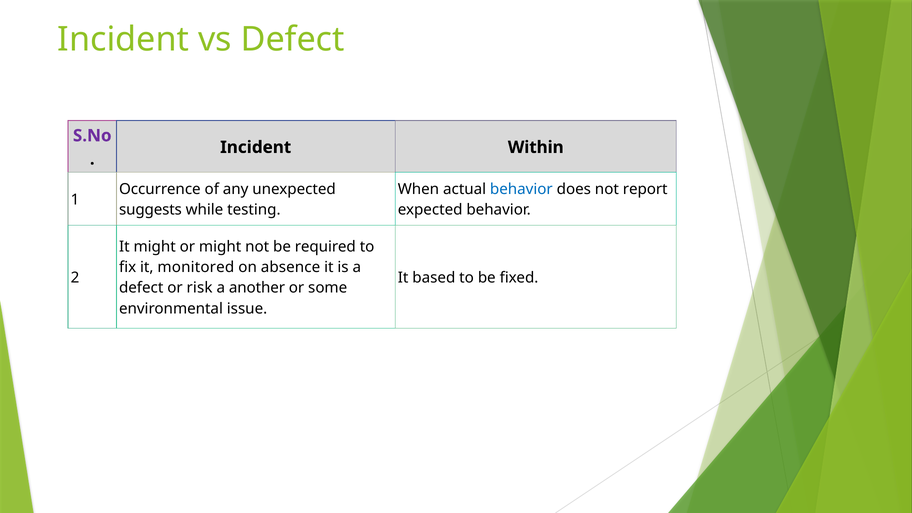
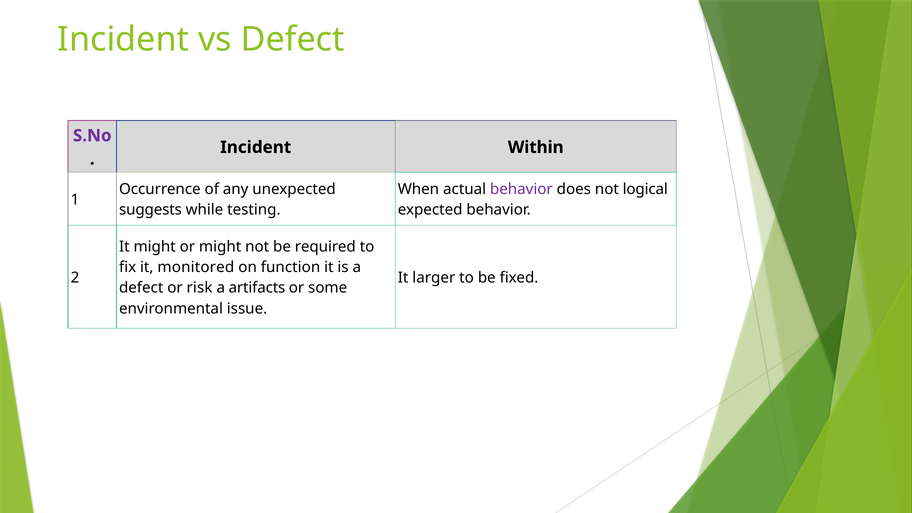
behavior colour: blue -> purple (521, 189)
report: report -> logical (645, 189)
absence: absence -> function (291, 267)
based: based -> larger (434, 278)
another: another -> artifacts (257, 288)
